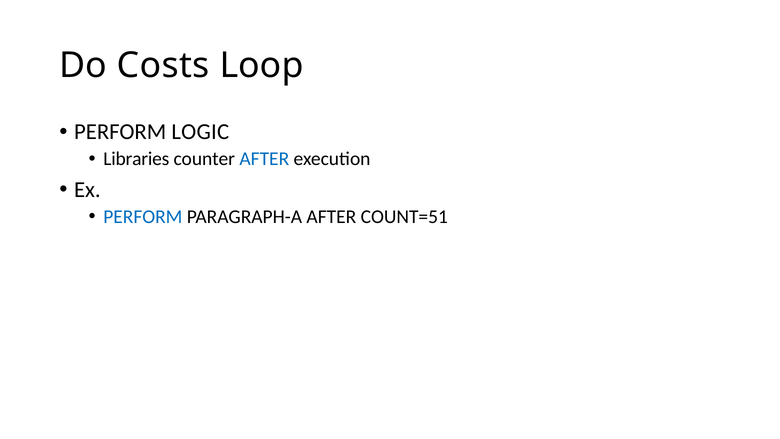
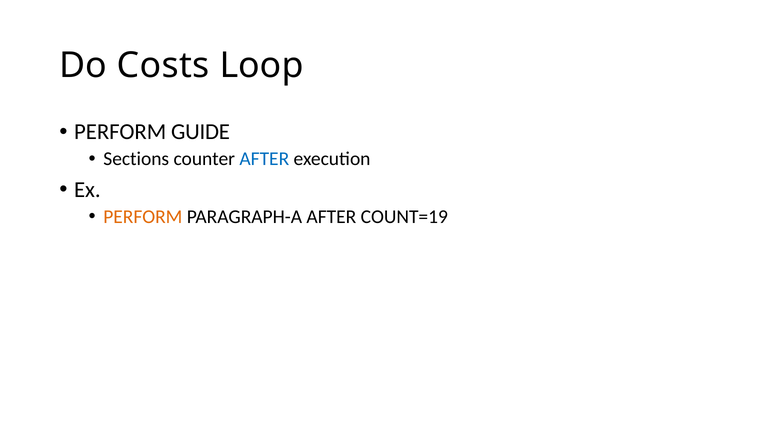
LOGIC: LOGIC -> GUIDE (201, 132)
Libraries: Libraries -> Sections (136, 159)
PERFORM colour: blue -> orange (143, 217)
COUNT=51: COUNT=51 -> COUNT=19 (404, 217)
